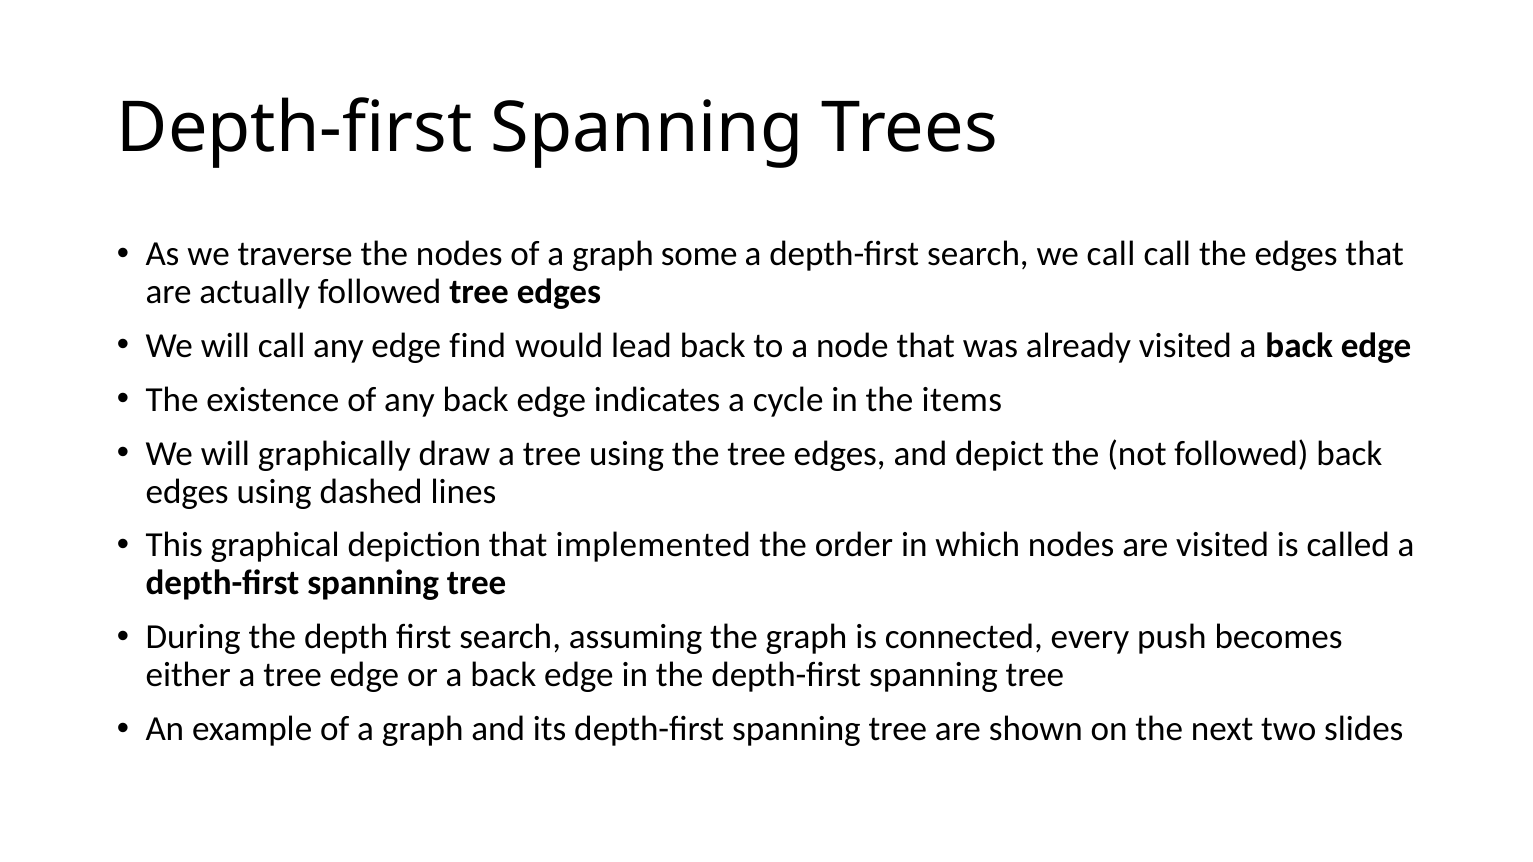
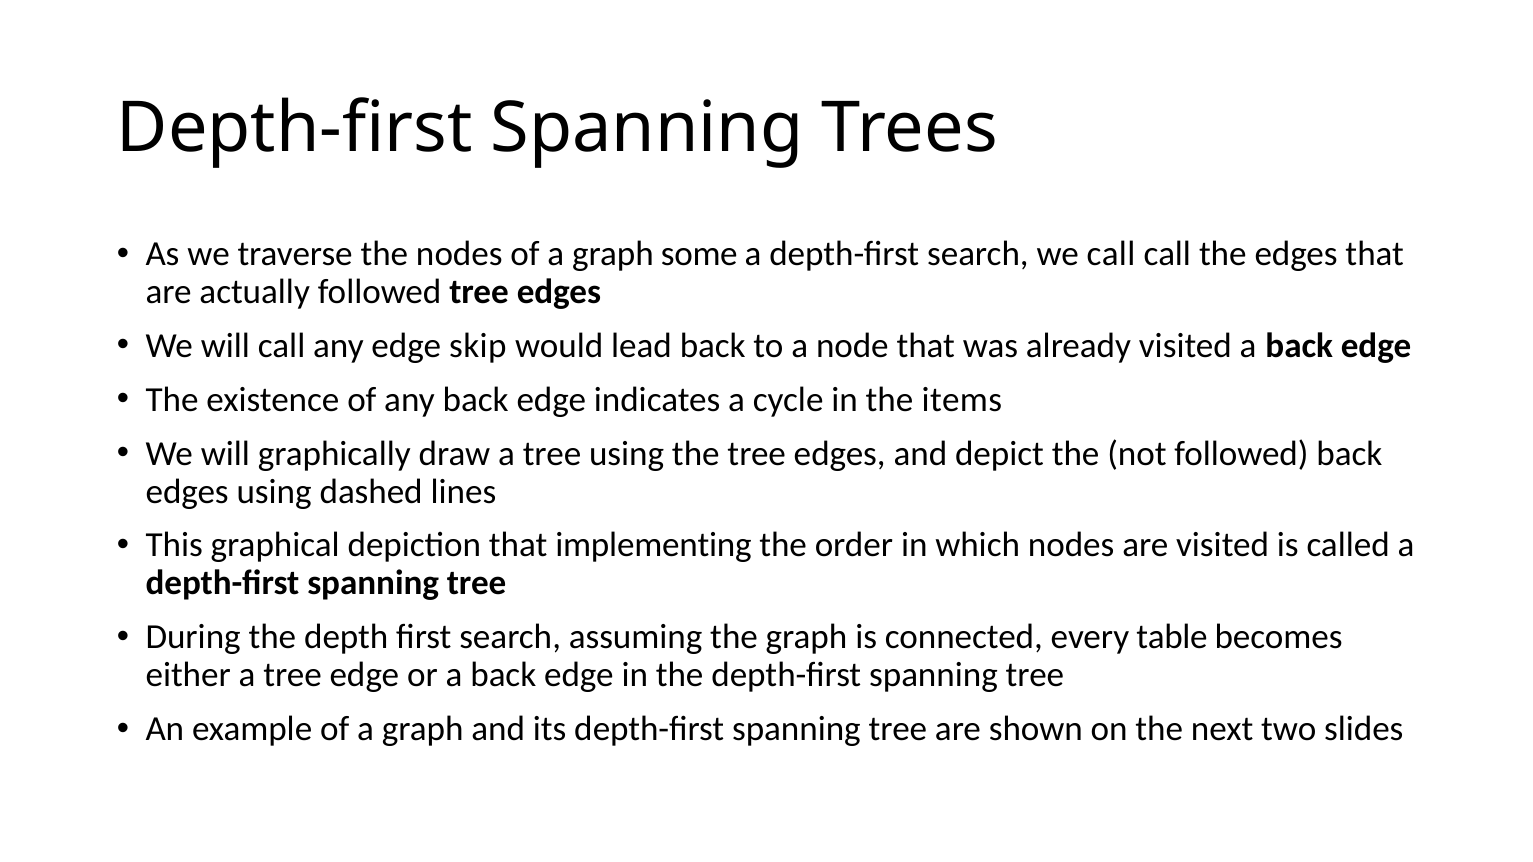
find: find -> skip (478, 346)
implemented: implemented -> implementing (653, 546)
push: push -> table (1172, 637)
